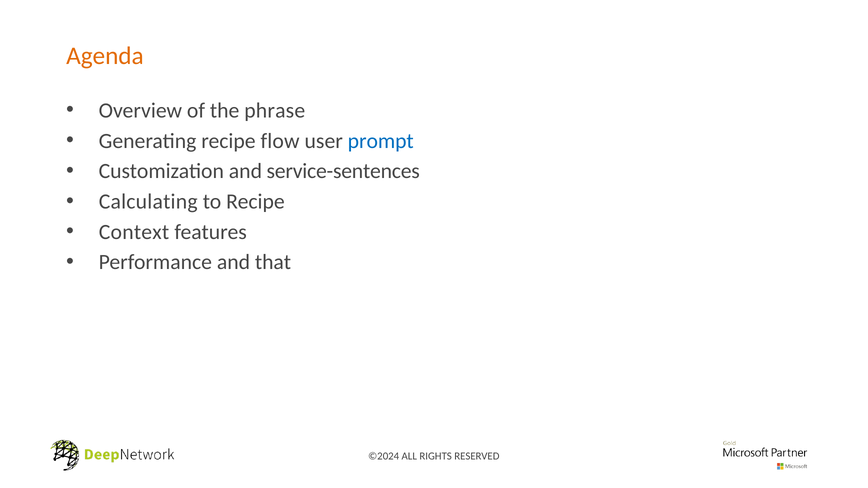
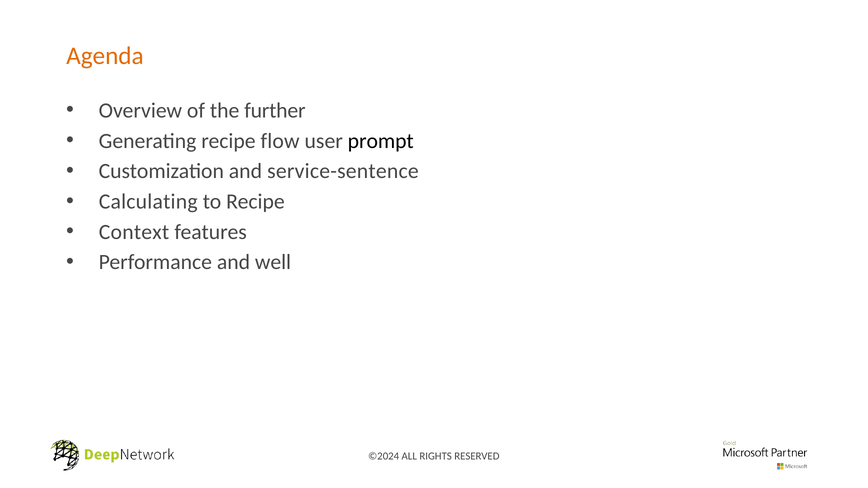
phrase: phrase -> further (275, 111)
prompt colour: blue -> black (381, 141)
service-sentences: service-sentences -> service-sentence (343, 171)
that: that -> well (273, 262)
